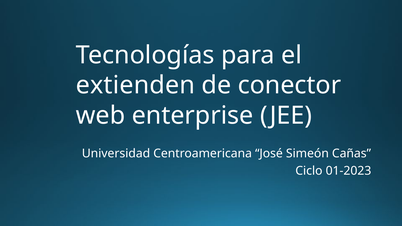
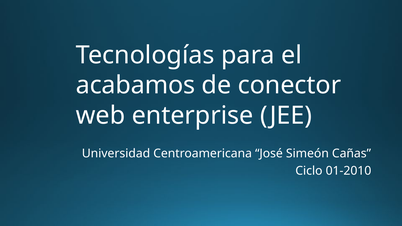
extienden: extienden -> acabamos (136, 85)
01-2023: 01-2023 -> 01-2010 (348, 171)
